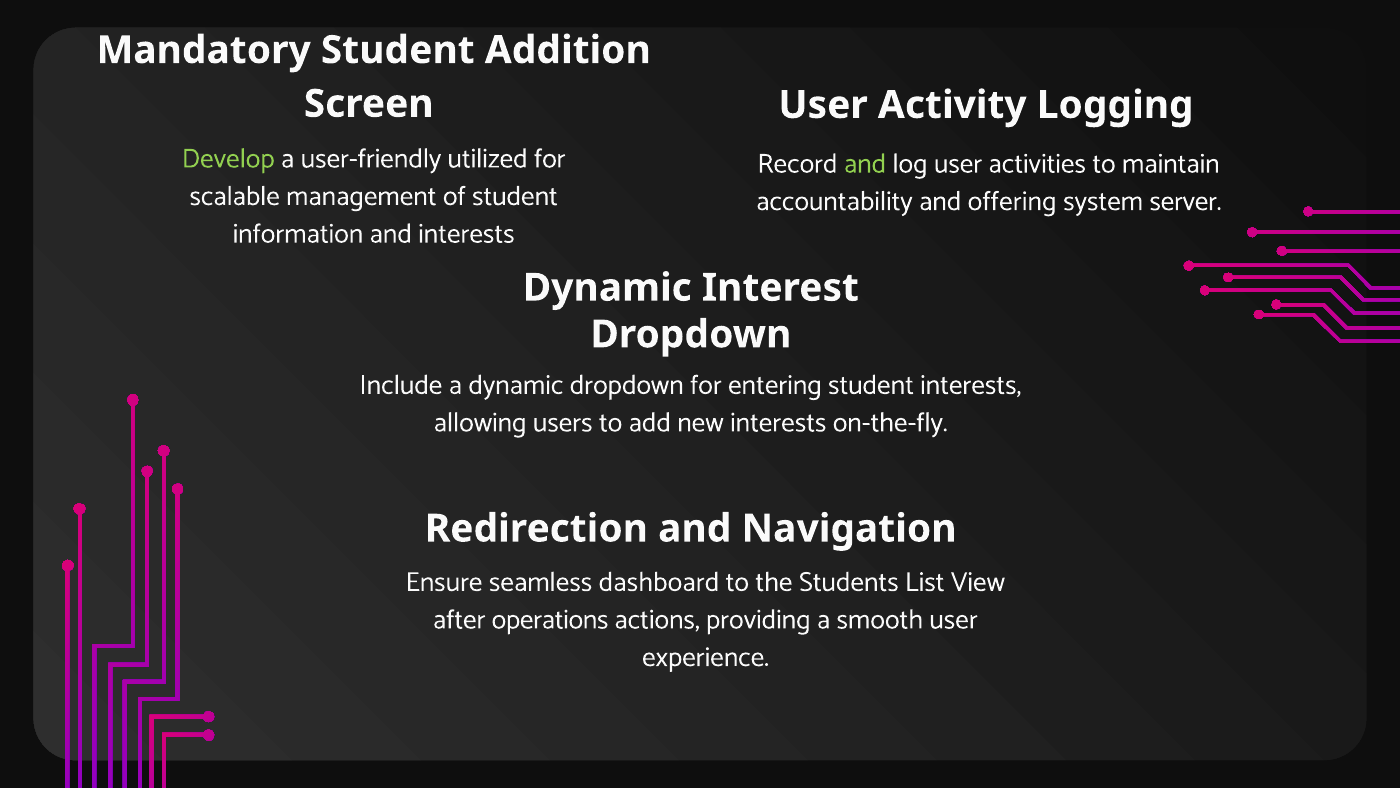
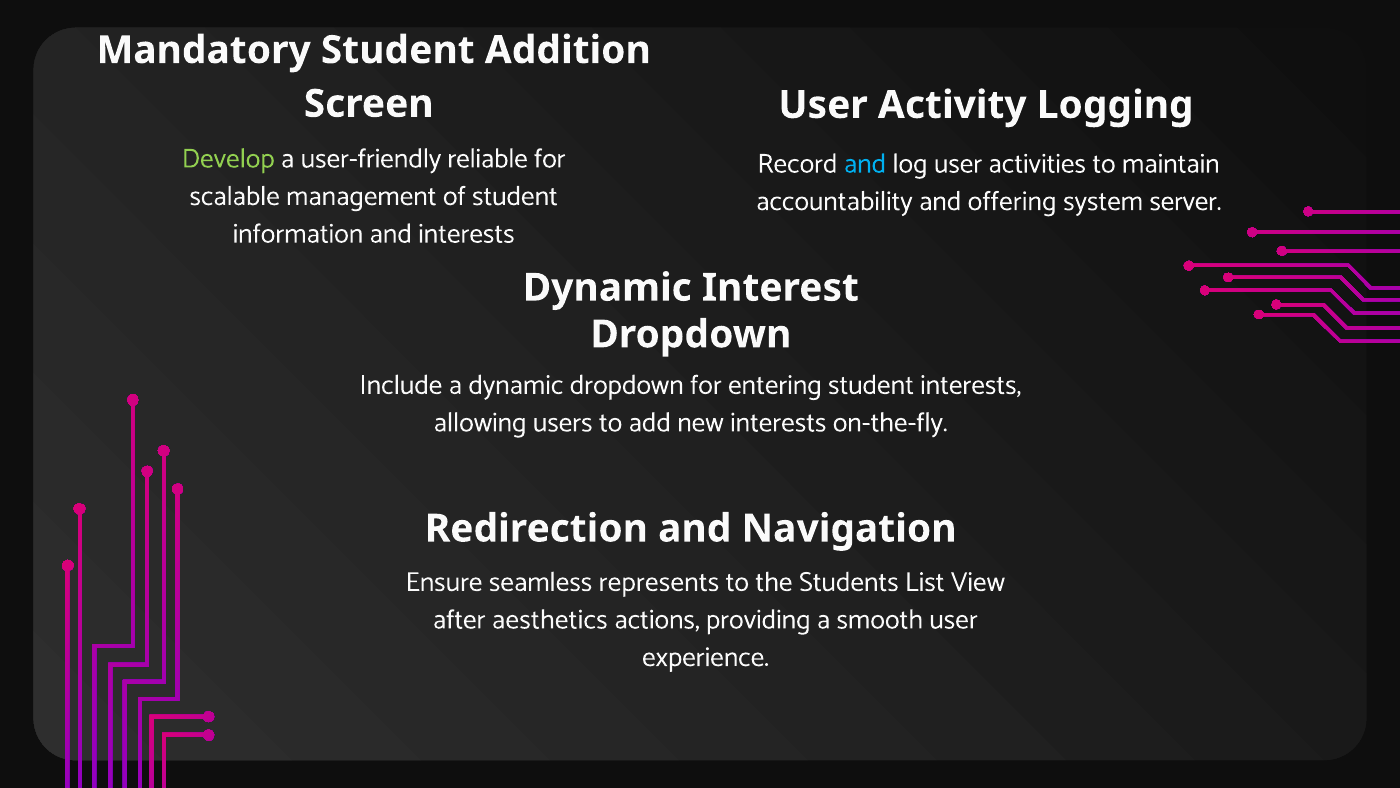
utilized: utilized -> reliable (488, 158)
and colour: light green -> light blue (865, 163)
dashboard: dashboard -> represents (659, 582)
operations: operations -> aesthetics (550, 619)
